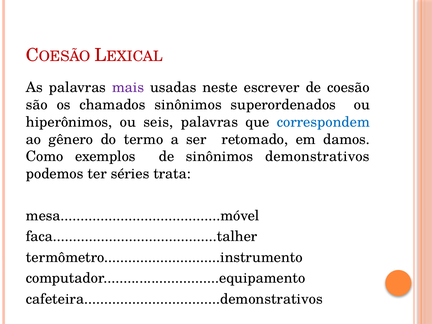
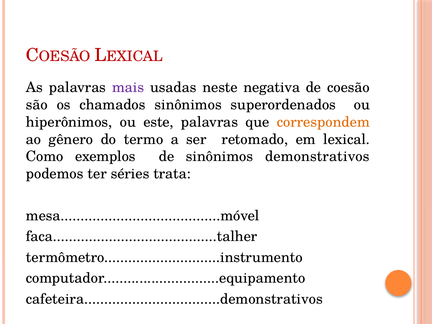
escrever: escrever -> negativa (272, 87)
seis: seis -> este (158, 122)
correspondem colour: blue -> orange (323, 122)
damos: damos -> lexical (347, 139)
